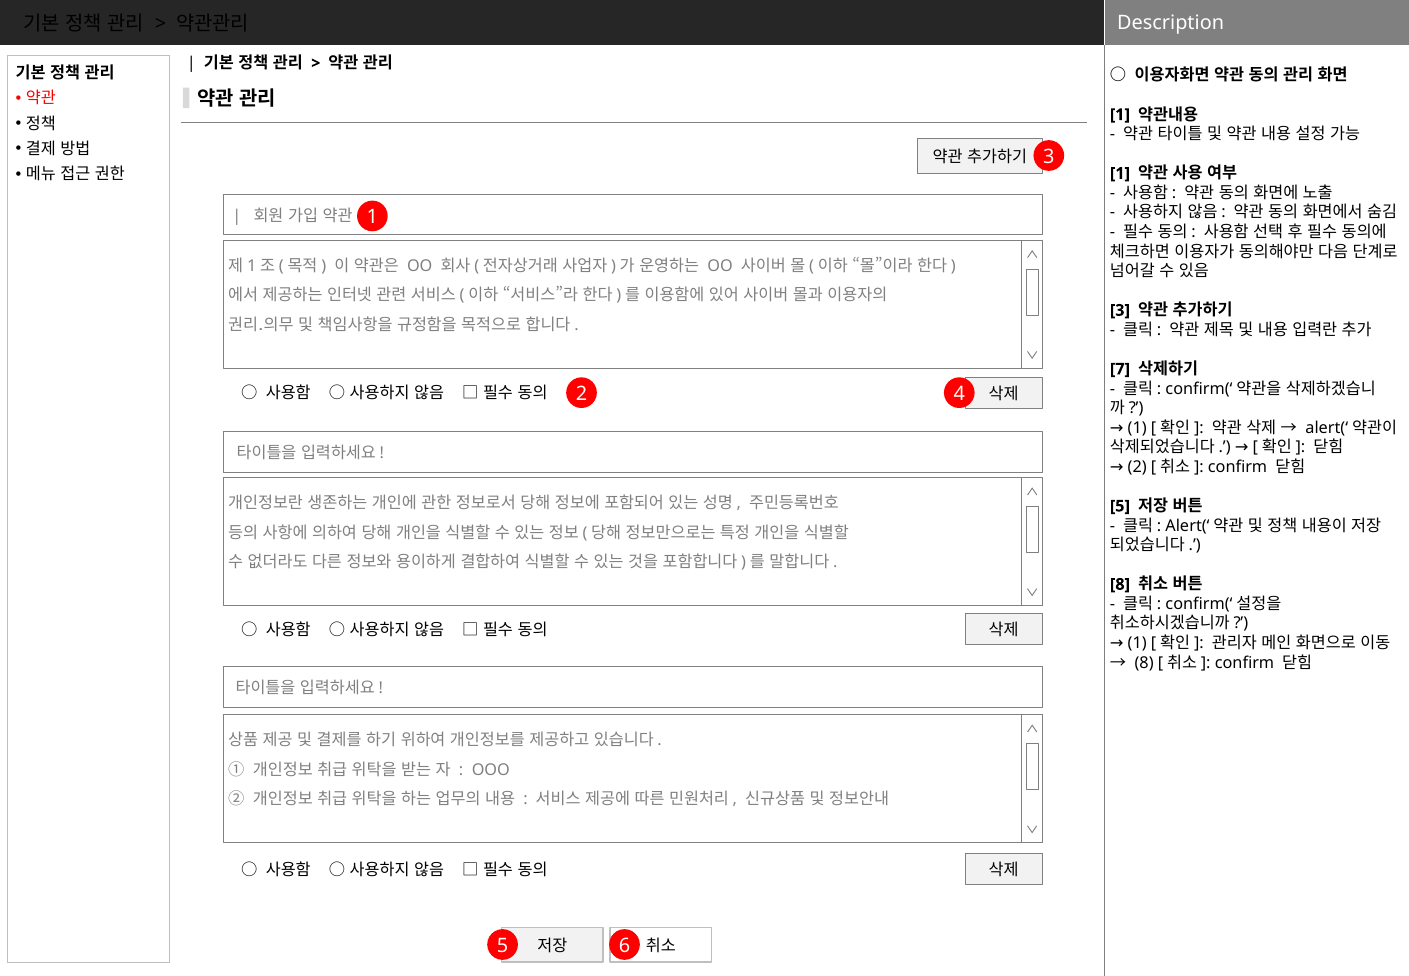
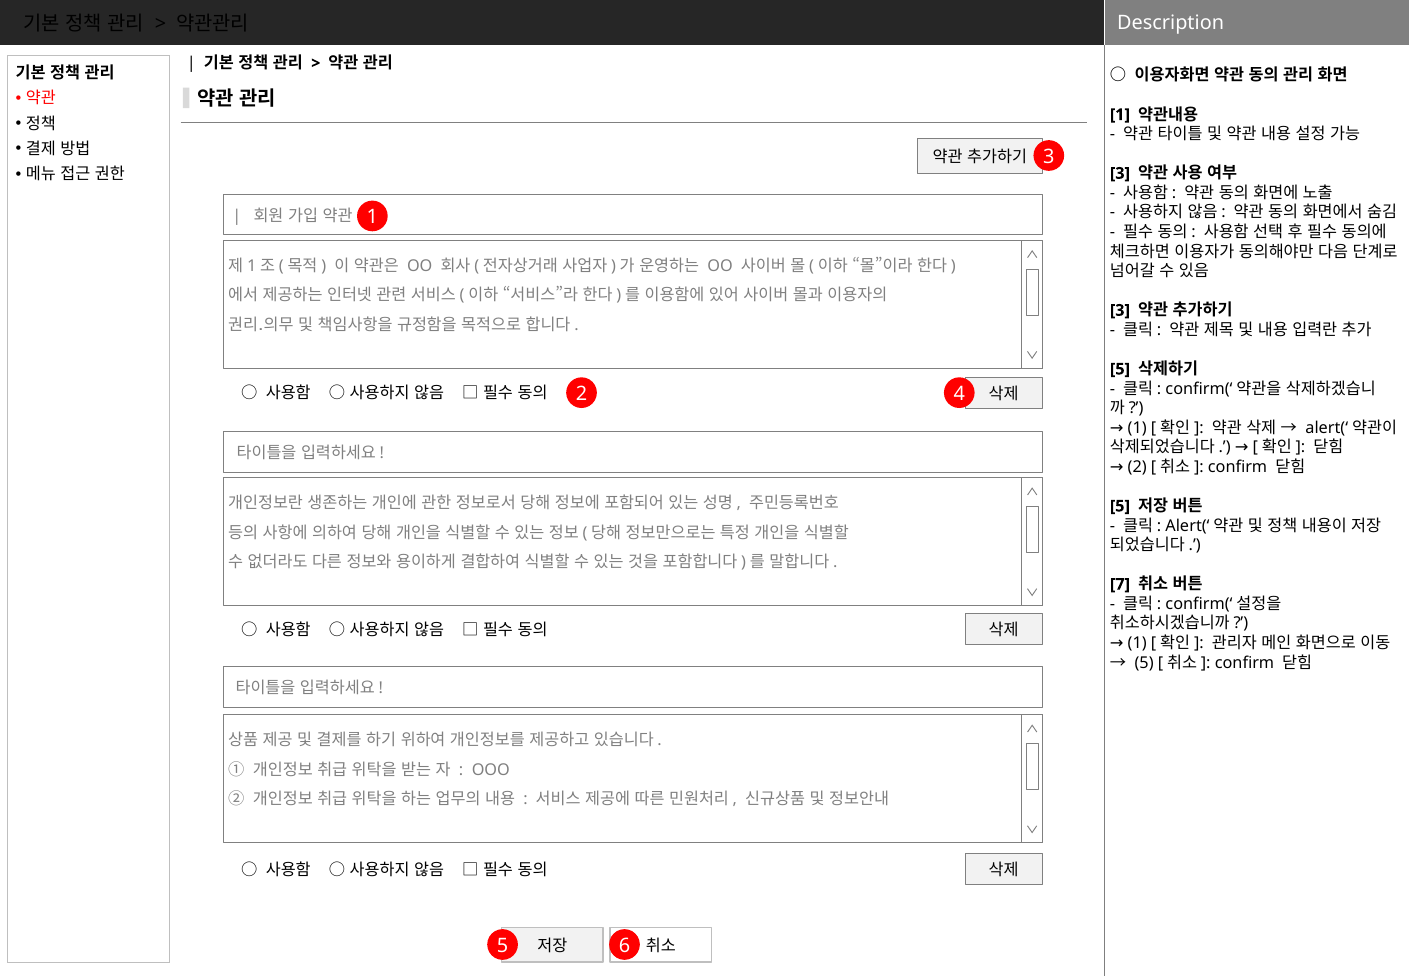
1: 1 -> 3 (1120, 173)
7: 7 -> 5 (1120, 369)
8: 8 -> 7 (1120, 584)
8: 8 -> 5 (1144, 662)
